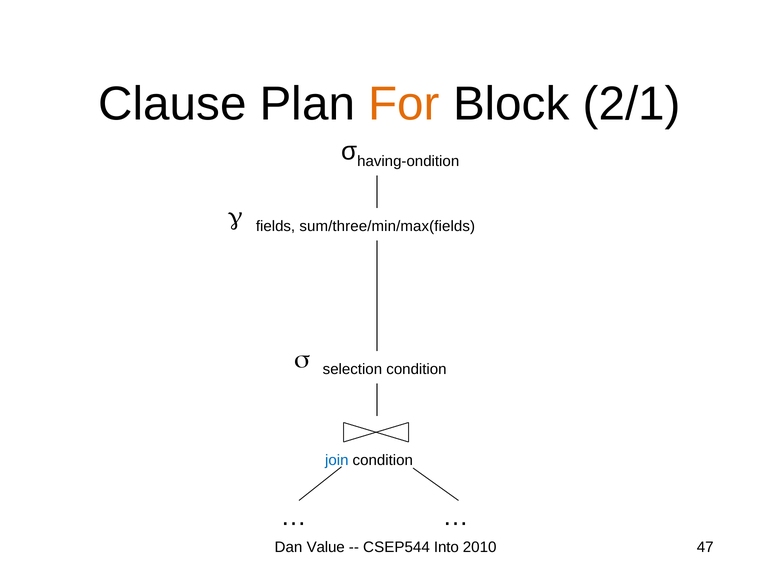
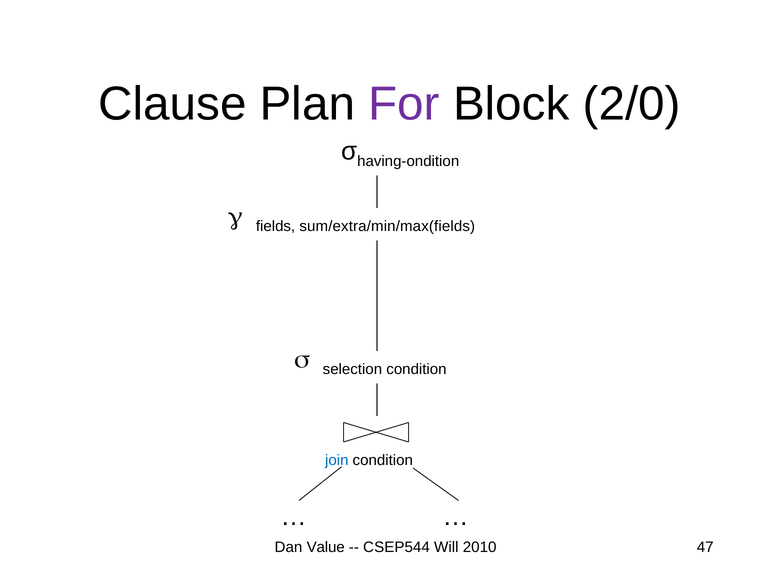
For colour: orange -> purple (404, 104)
2/1: 2/1 -> 2/0 (632, 104)
sum/three/min/max(fields: sum/three/min/max(fields -> sum/extra/min/max(fields (387, 226)
Into: Into -> Will (446, 547)
